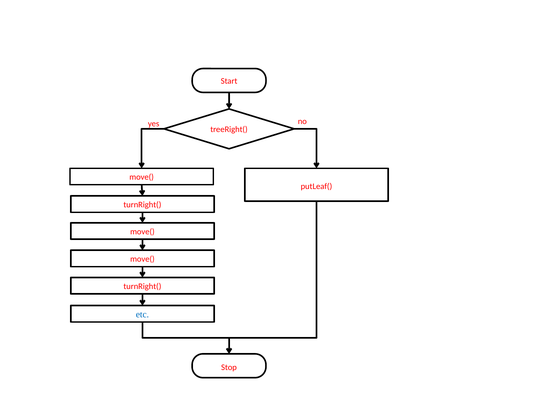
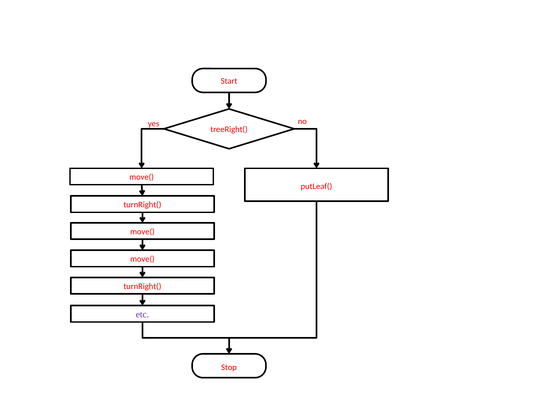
etc colour: blue -> purple (142, 315)
